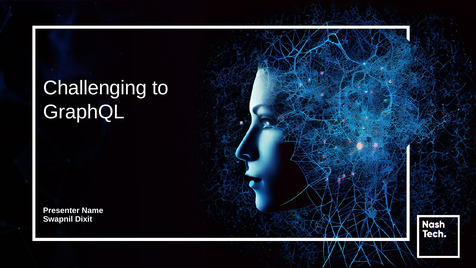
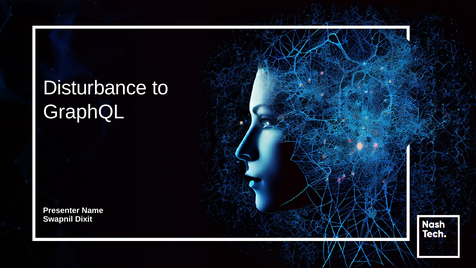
Challenging: Challenging -> Disturbance (95, 88)
